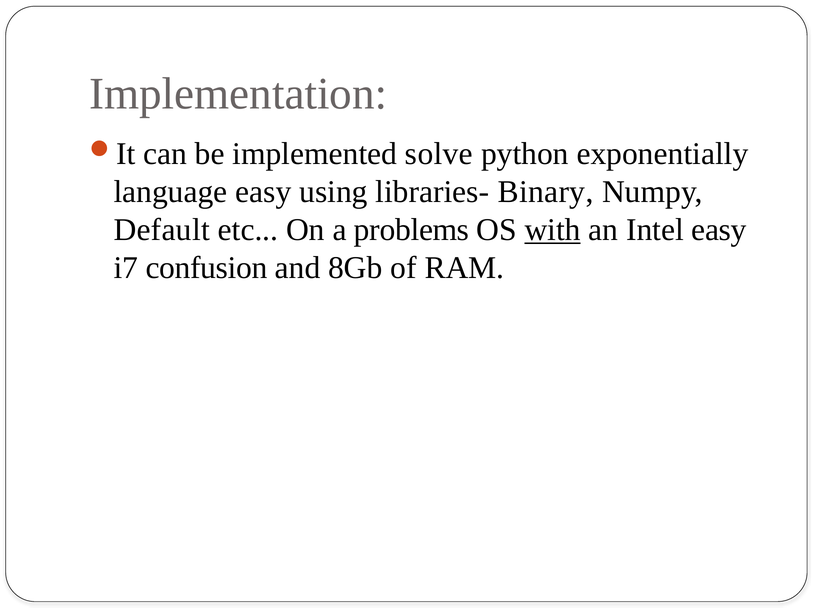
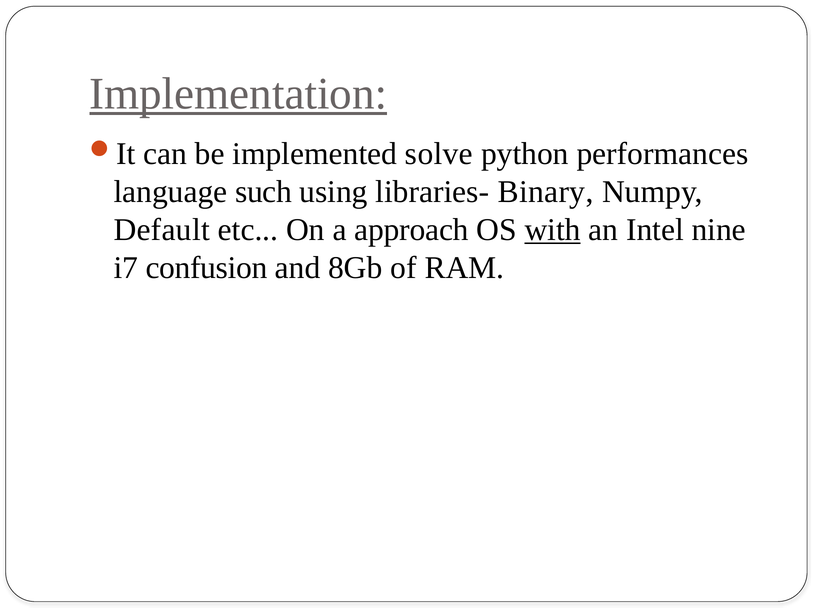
Implementation underline: none -> present (238, 94)
exponentially: exponentially -> performances (662, 154)
language easy: easy -> such (264, 192)
problems: problems -> approach (412, 230)
Intel easy: easy -> nine (719, 230)
